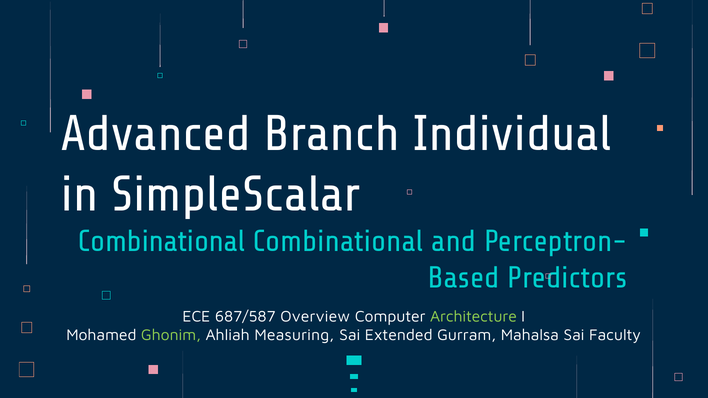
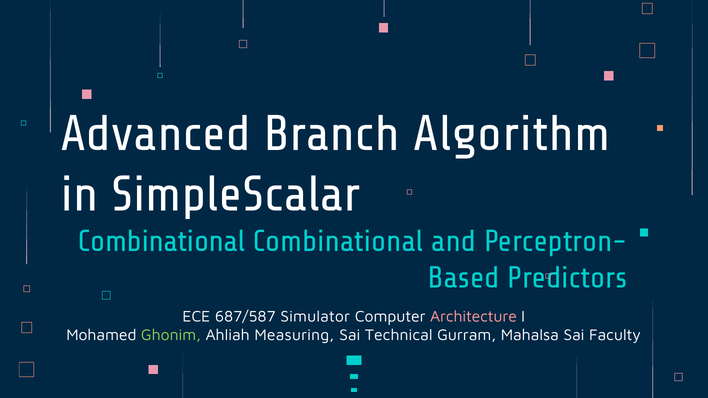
Individual: Individual -> Algorithm (512, 134)
Overview: Overview -> Simulator (315, 317)
Architecture colour: light green -> pink (473, 317)
Extended: Extended -> Technical (399, 335)
